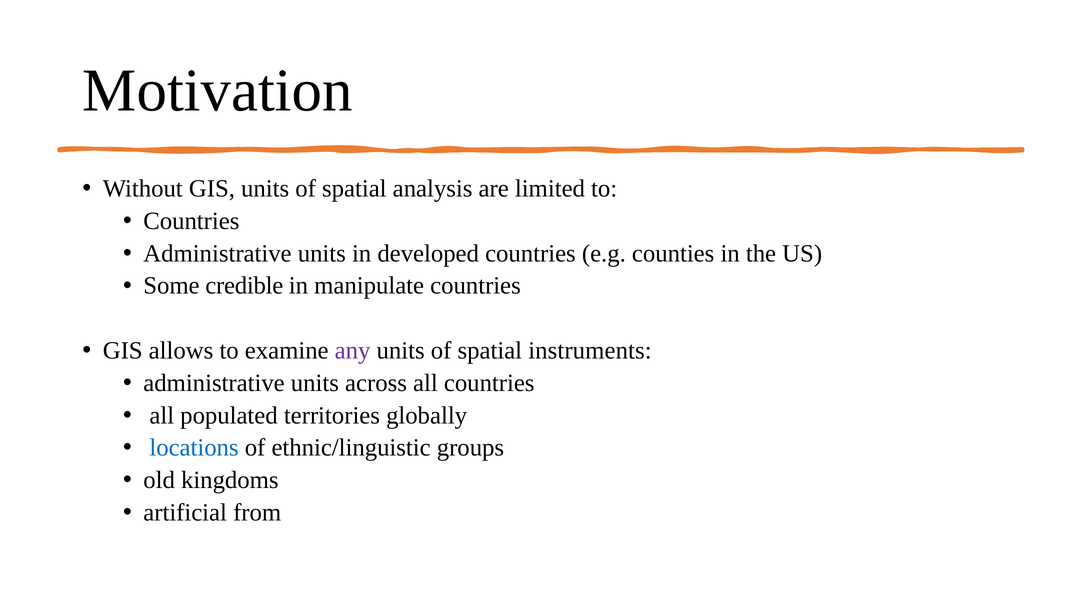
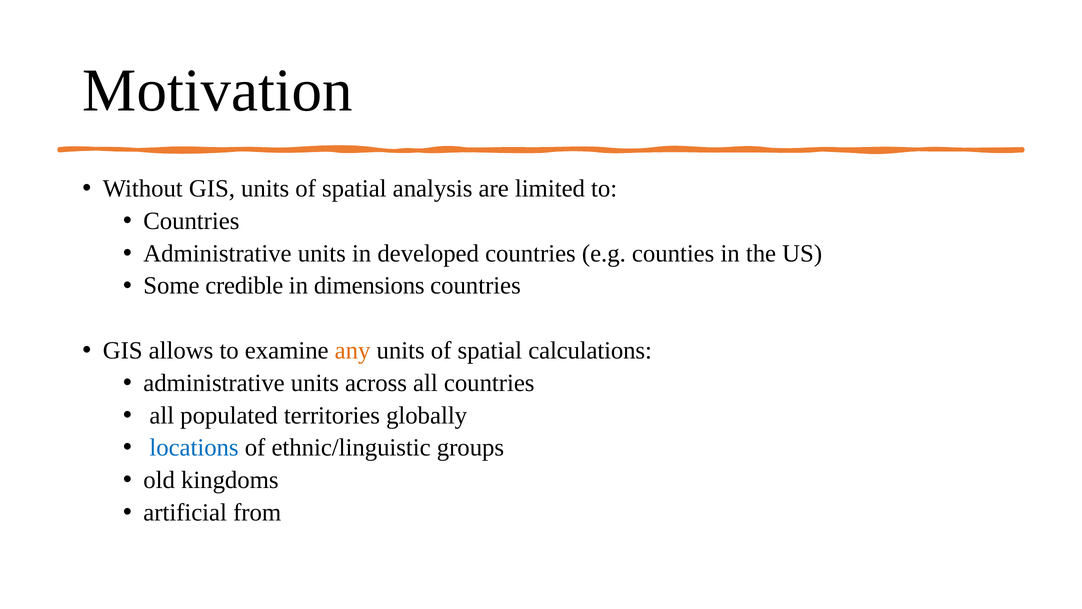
manipulate: manipulate -> dimensions (369, 286)
any colour: purple -> orange (353, 350)
instruments: instruments -> calculations (590, 350)
